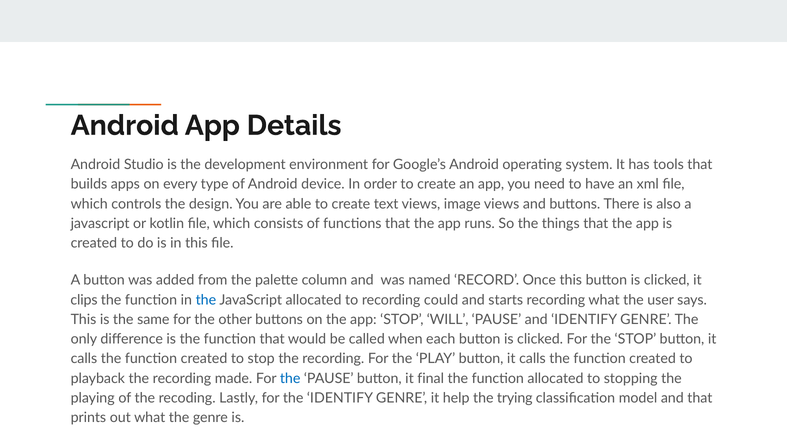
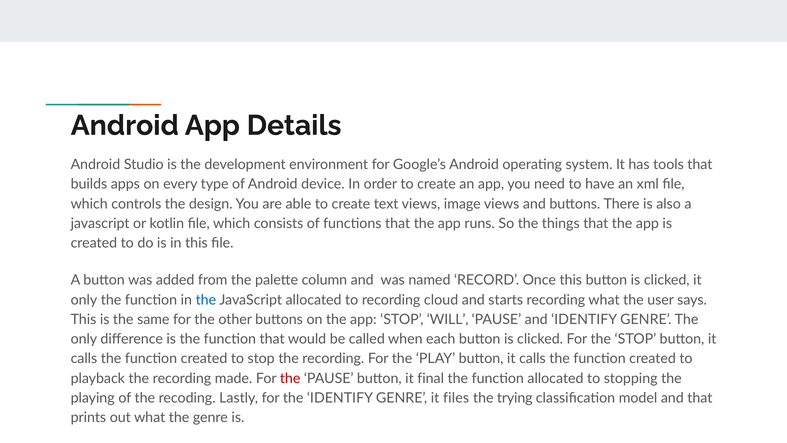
clips: clips -> only (84, 300)
could: could -> cloud (441, 300)
the colour: blue -> red (290, 378)
help: help -> files (456, 398)
